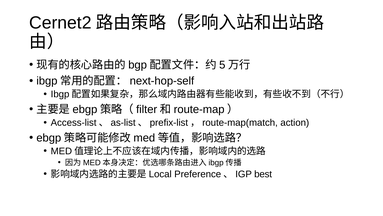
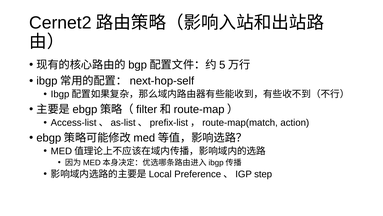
best: best -> step (263, 174)
